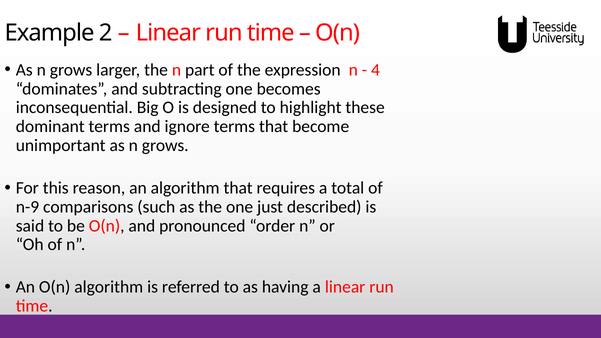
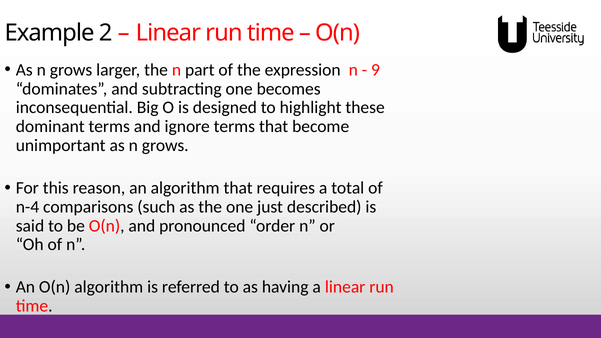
4: 4 -> 9 (376, 70)
n-9: n-9 -> n-4 (27, 207)
